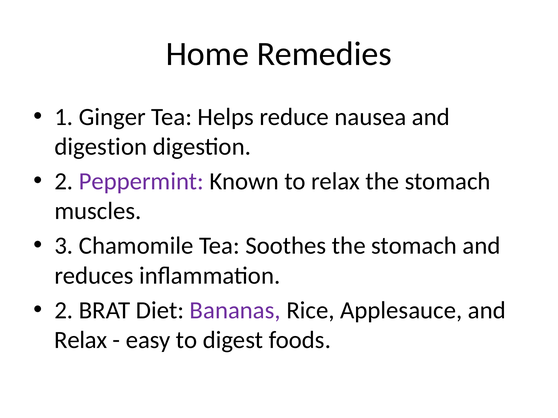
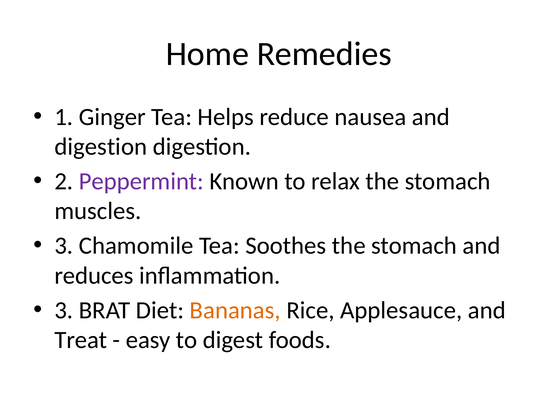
2: 2 -> 3 (64, 311)
Bananas colour: purple -> orange (235, 311)
Relax: Relax -> Treat (81, 340)
